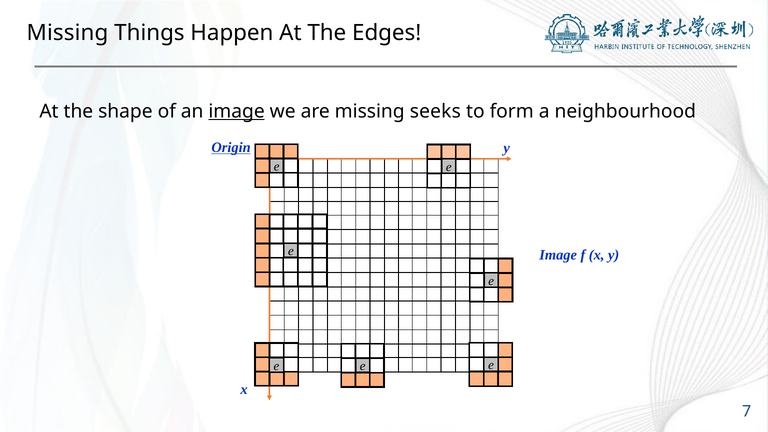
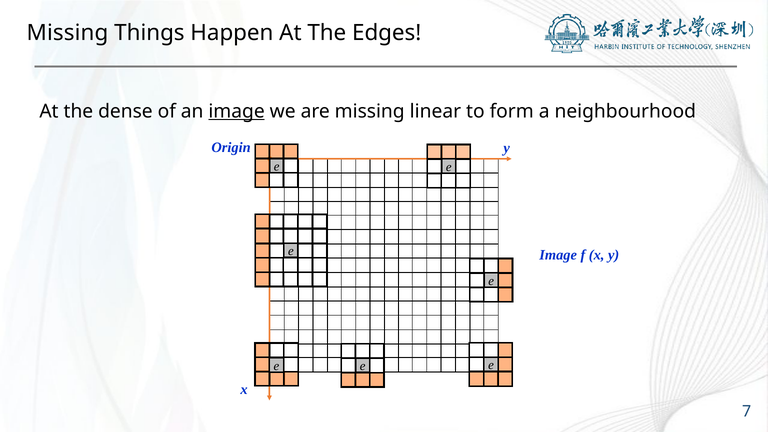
shape: shape -> dense (125, 111)
seeks: seeks -> linear (435, 111)
Origin underline: present -> none (231, 148)
